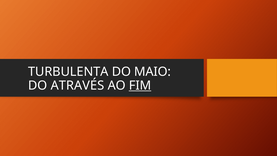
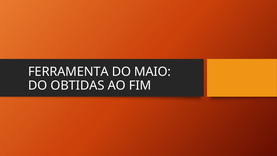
TURBULENTA: TURBULENTA -> FERRAMENTA (68, 72)
ATRAVÉS: ATRAVÉS -> OBTIDAS (77, 85)
FIM underline: present -> none (140, 85)
